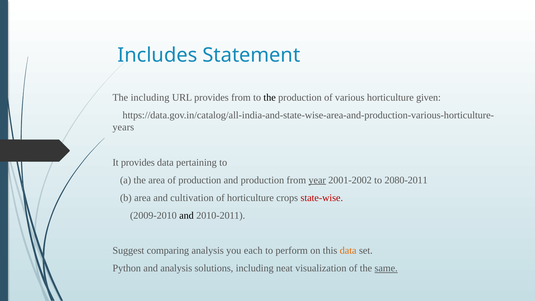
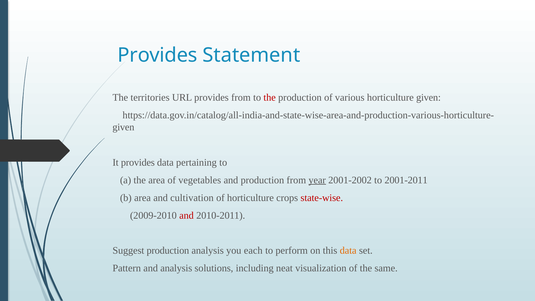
Includes: Includes -> Provides (158, 55)
The including: including -> territories (150, 98)
the colour: black -> red (270, 98)
years: years -> given (123, 127)
of production: production -> vegetables (200, 180)
2080-2011: 2080-2011 -> 2001-2011 (406, 180)
and colour: black -> red (187, 215)
Suggest comparing: comparing -> production (168, 251)
Python: Python -> Pattern (127, 268)
same underline: present -> none (386, 268)
